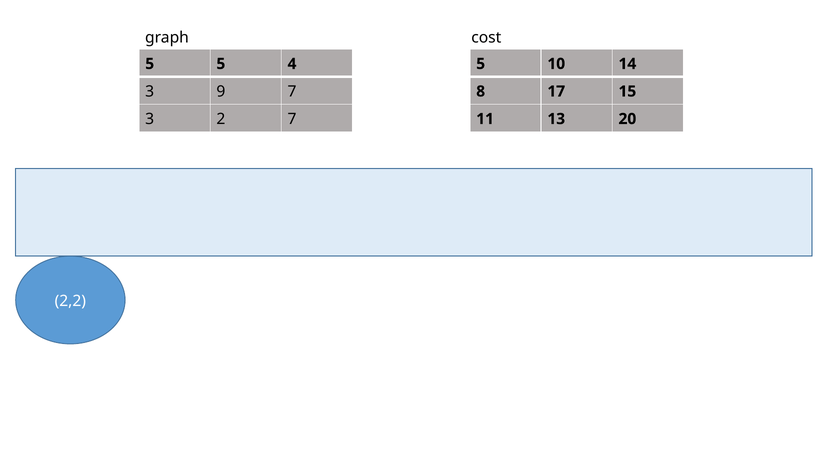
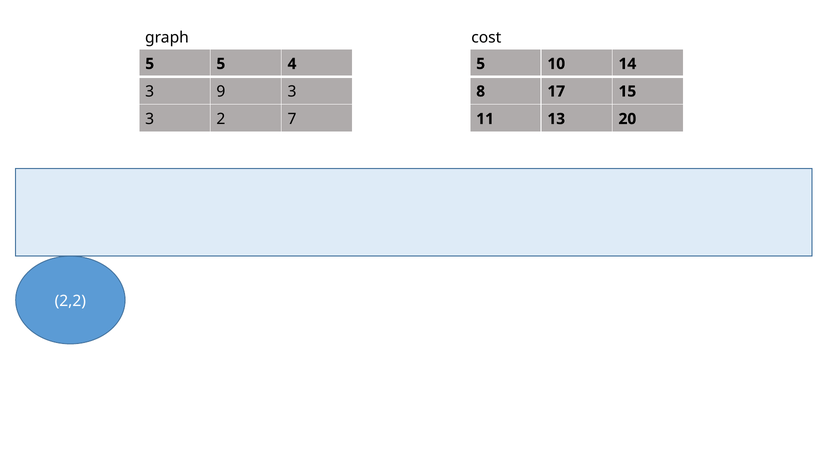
9 7: 7 -> 3 (292, 91)
